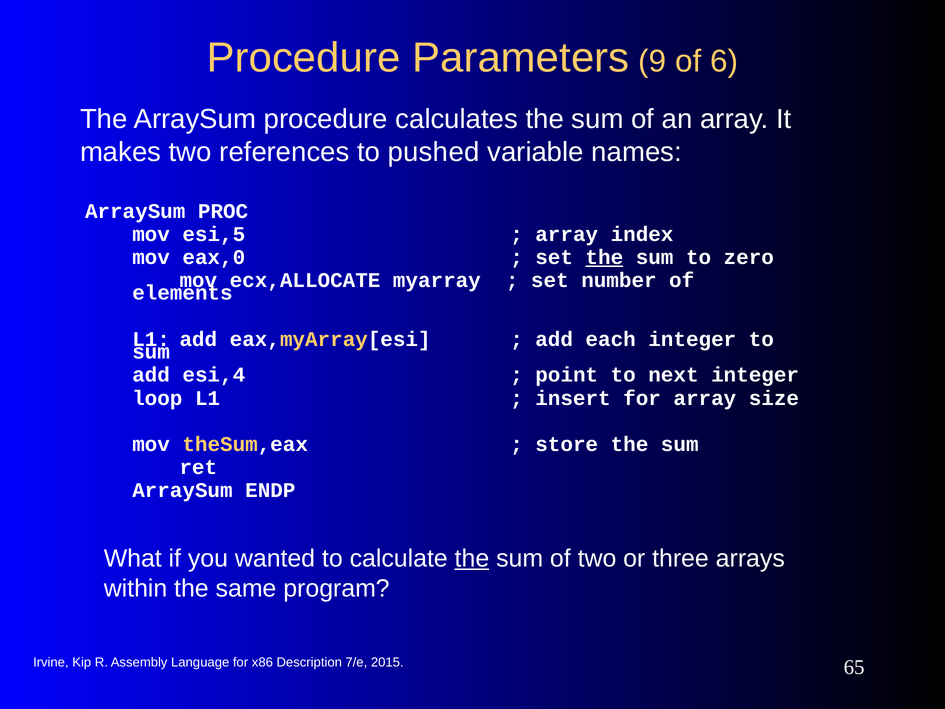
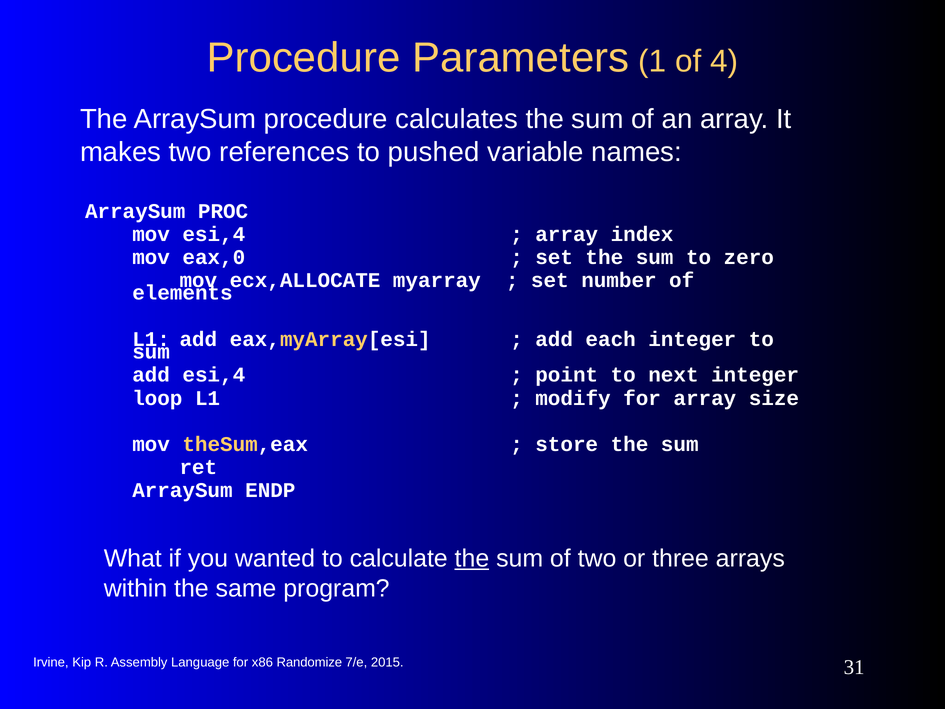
9: 9 -> 1 (652, 61)
6: 6 -> 4 (724, 61)
mov esi,5: esi,5 -> esi,4 (214, 234)
the underline: present -> none (604, 257)
insert: insert -> modify (573, 398)
Description: Description -> Randomize (309, 662)
65: 65 -> 31 (854, 667)
